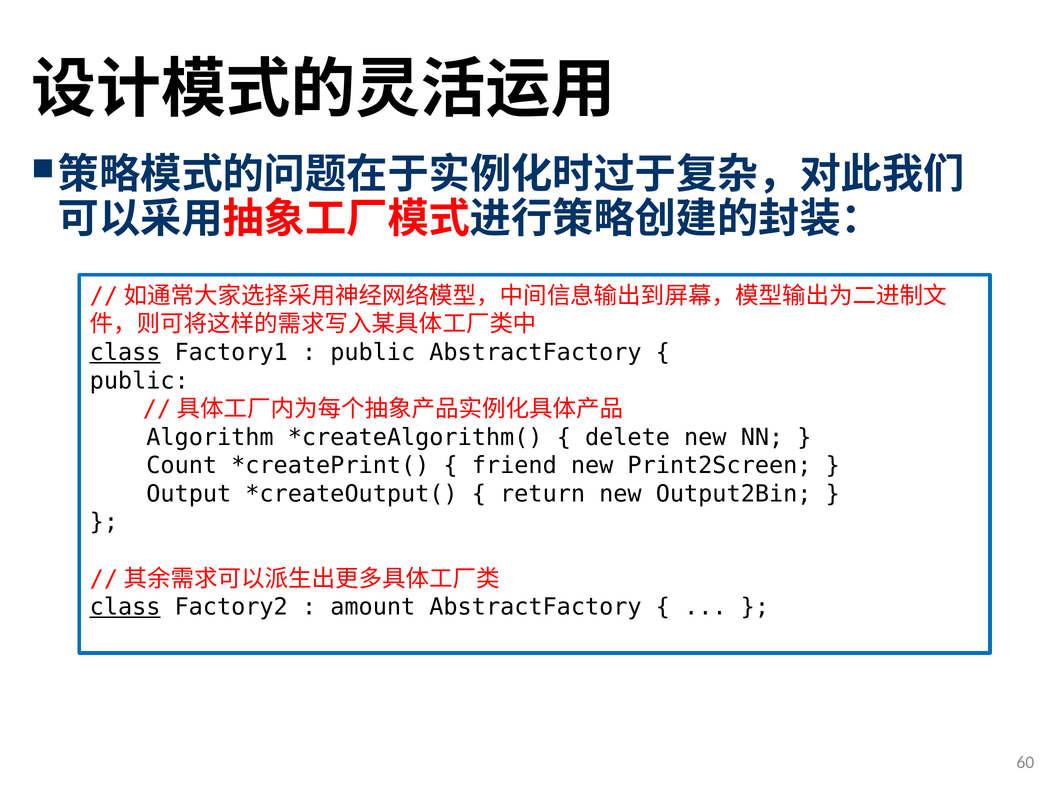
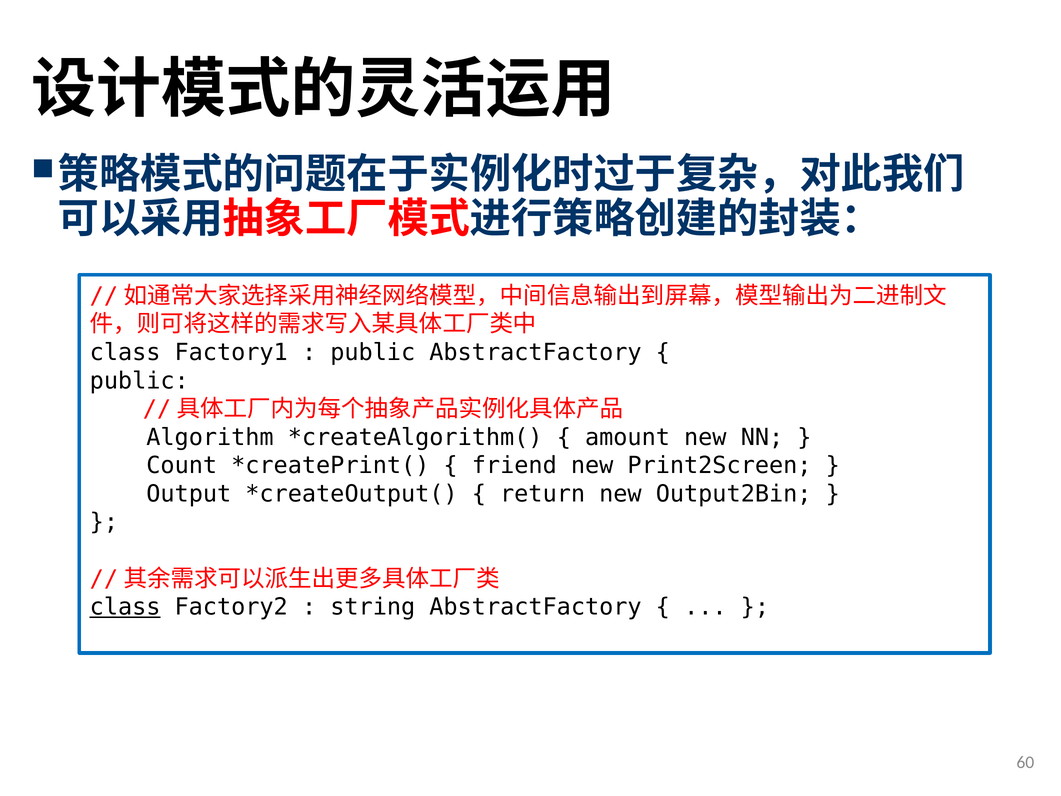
class underline: present -> none (125, 352)
delete: delete -> amount (628, 437)
amount: amount -> string (373, 607)
